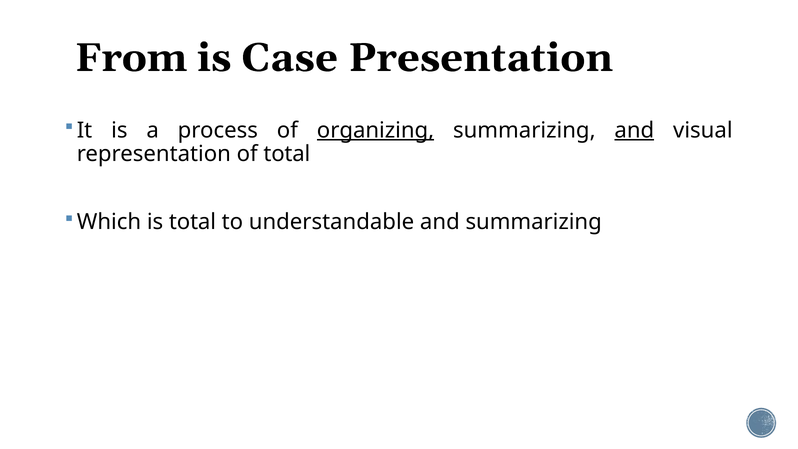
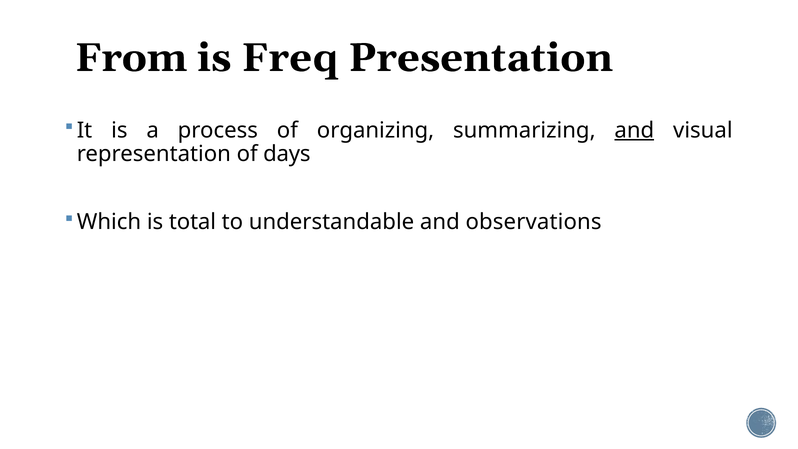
Case: Case -> Freq (290, 58)
organizing underline: present -> none (376, 130)
of total: total -> days (287, 154)
and summarizing: summarizing -> observations (534, 222)
